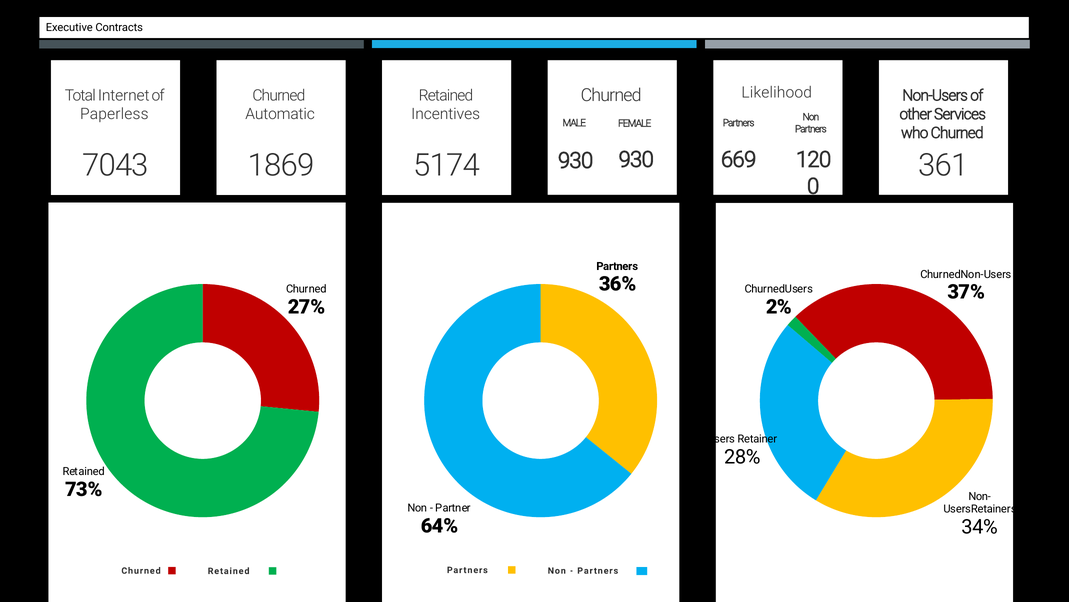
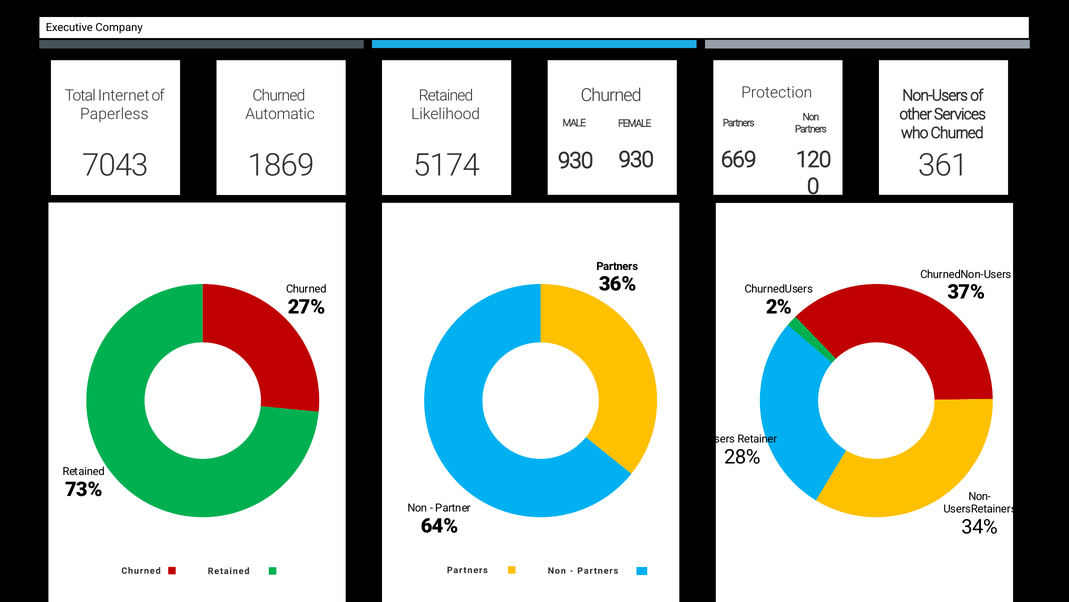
Contracts: Contracts -> Company (119, 28)
Likelihood: Likelihood -> Protection (777, 92)
Incentives: Incentives -> Likelihood (446, 114)
